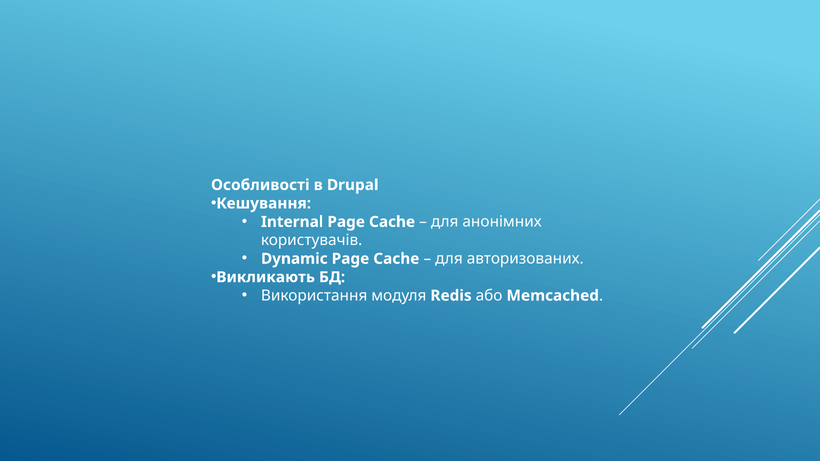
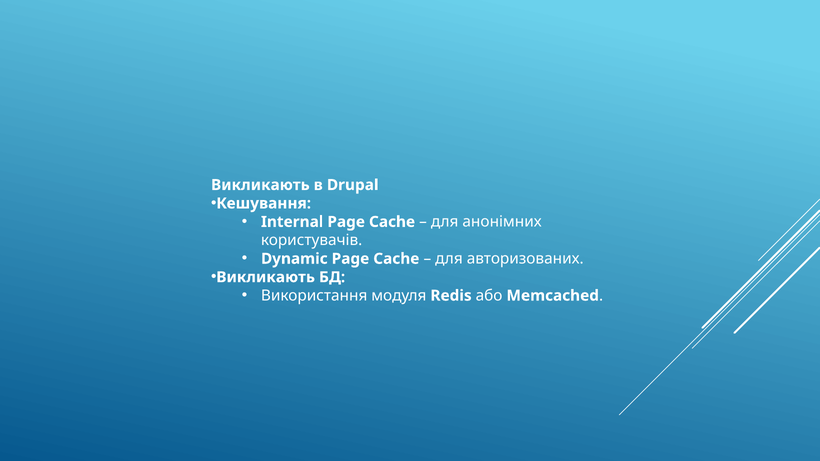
Особливості: Особливості -> Викликають (260, 185)
